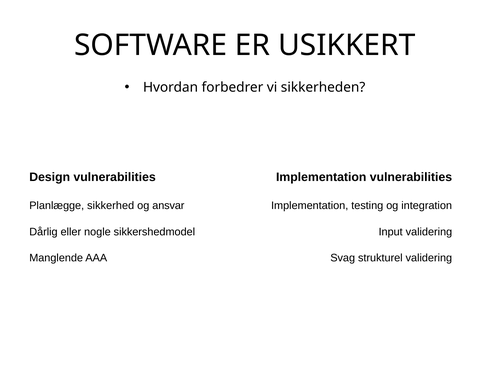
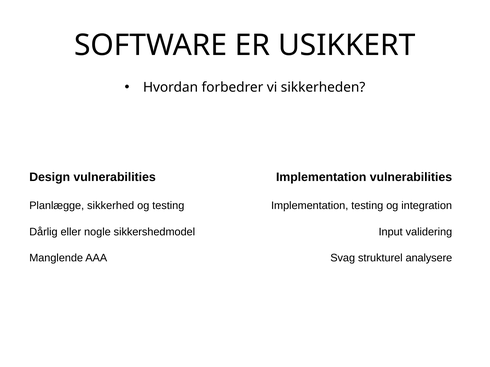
og ansvar: ansvar -> testing (168, 206)
strukturel validering: validering -> analysere (429, 258)
